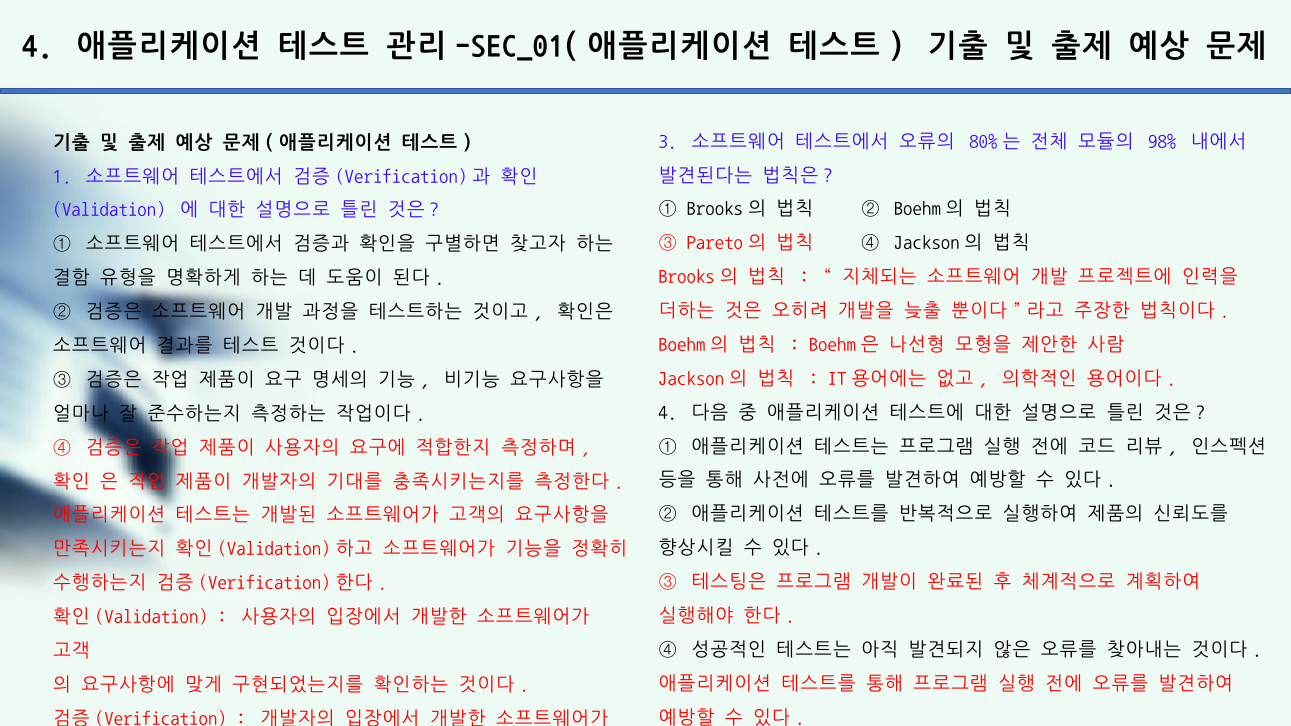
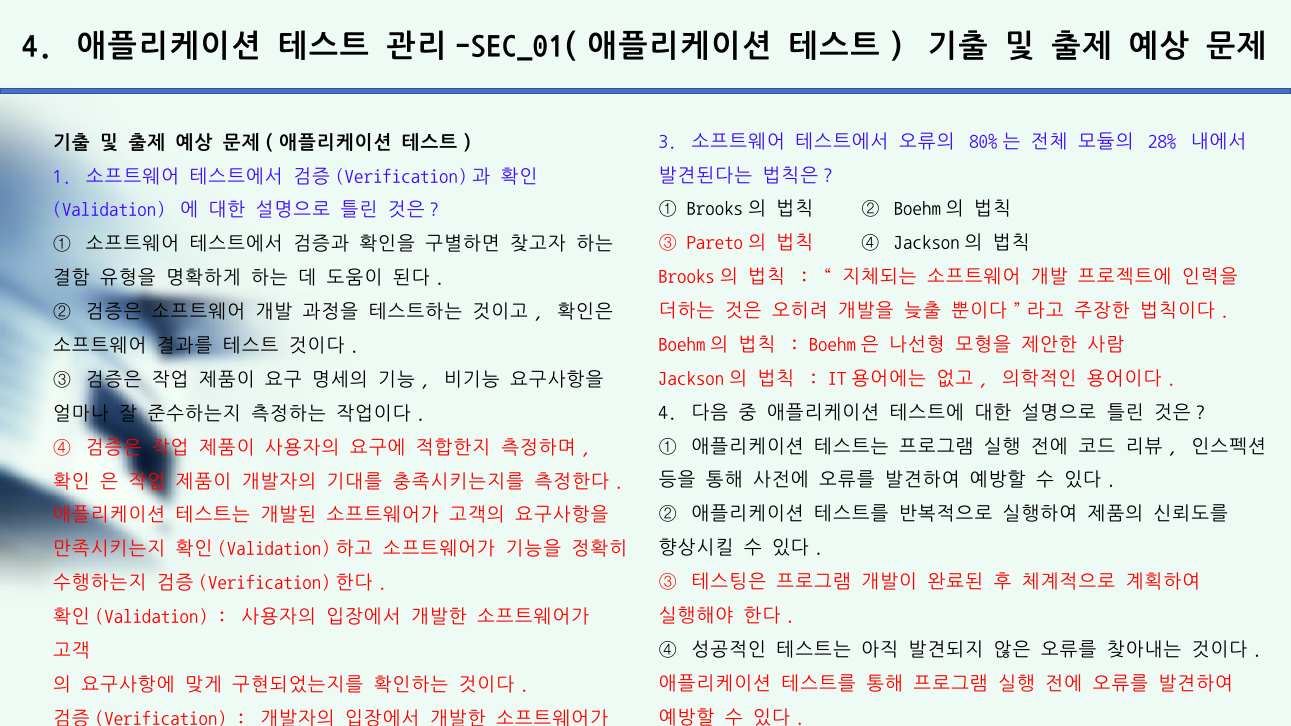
98%: 98% -> 28% (1162, 141)
